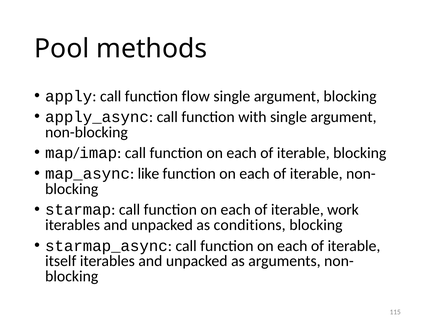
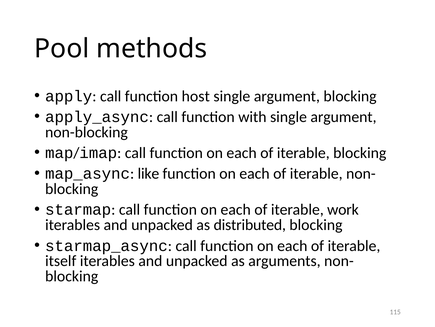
flow: flow -> host (196, 96)
conditions: conditions -> distributed (250, 225)
